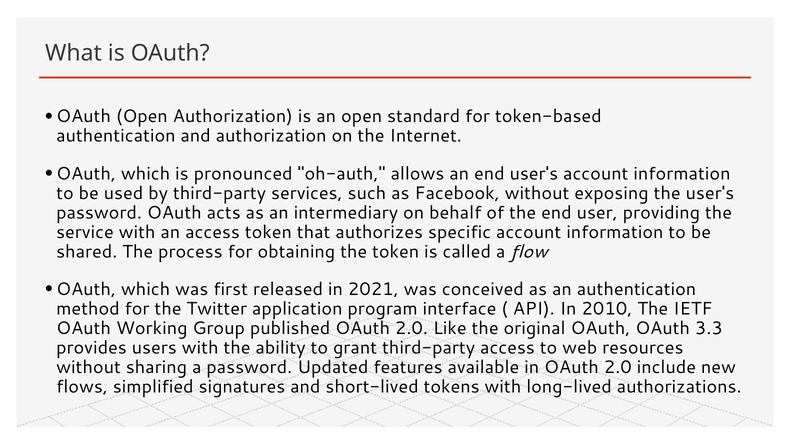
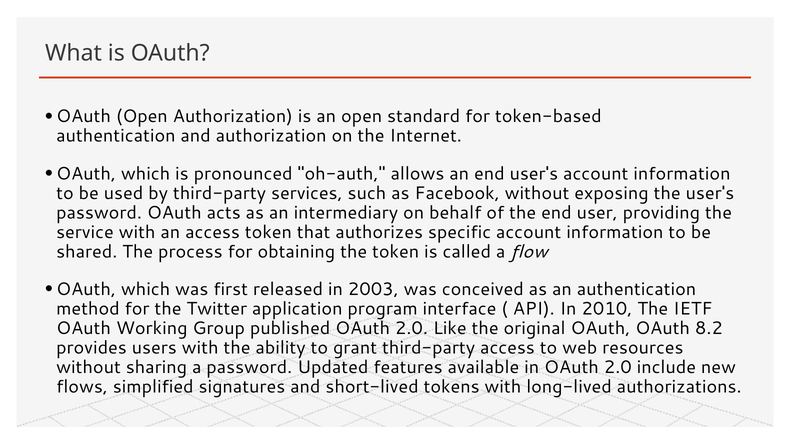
2021: 2021 -> 2003 (373, 290)
3.3: 3.3 -> 8.2 (709, 329)
